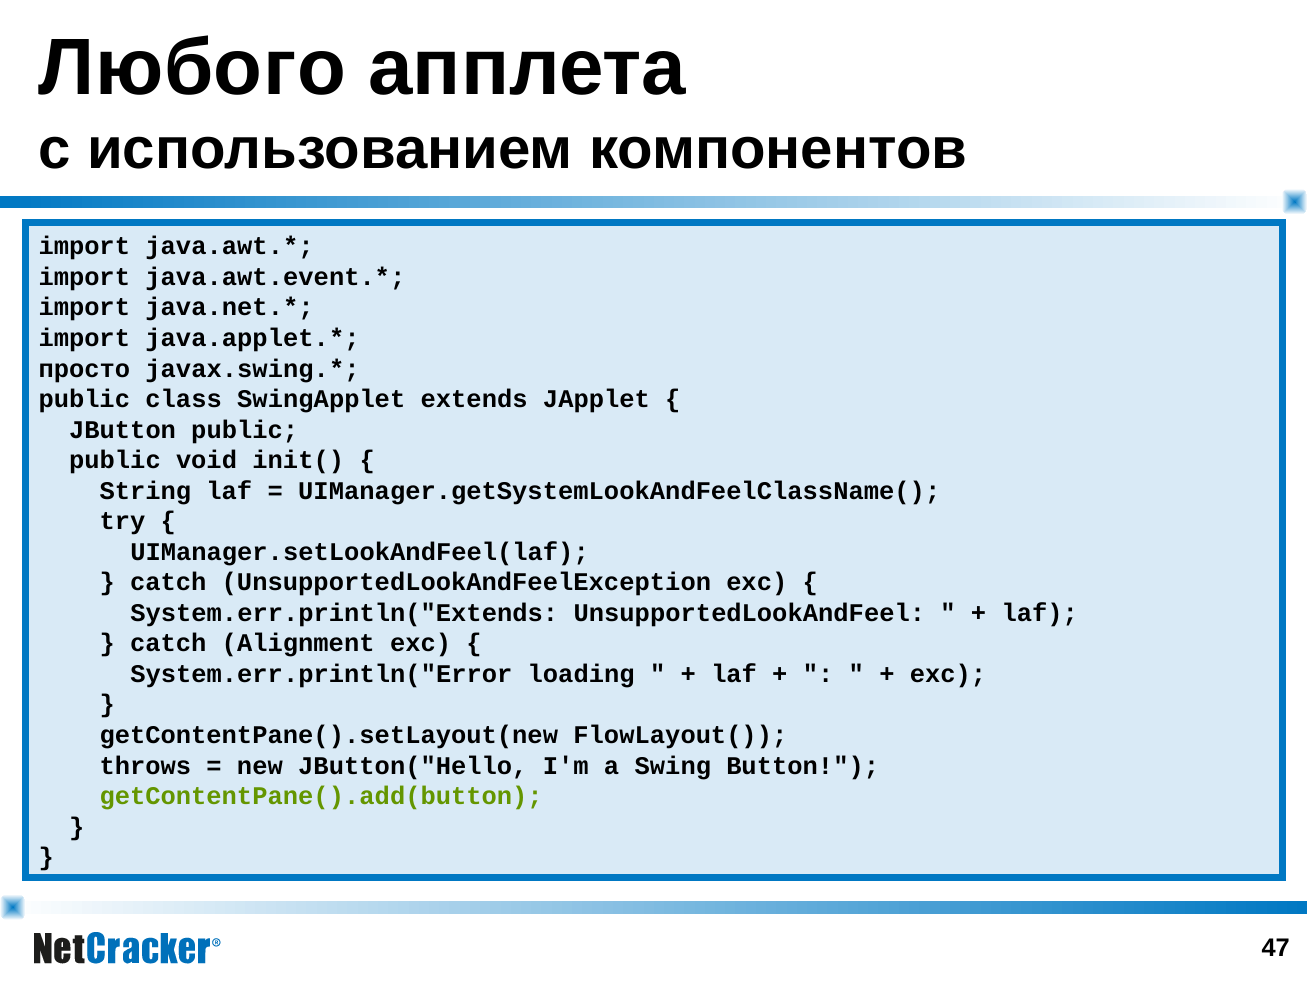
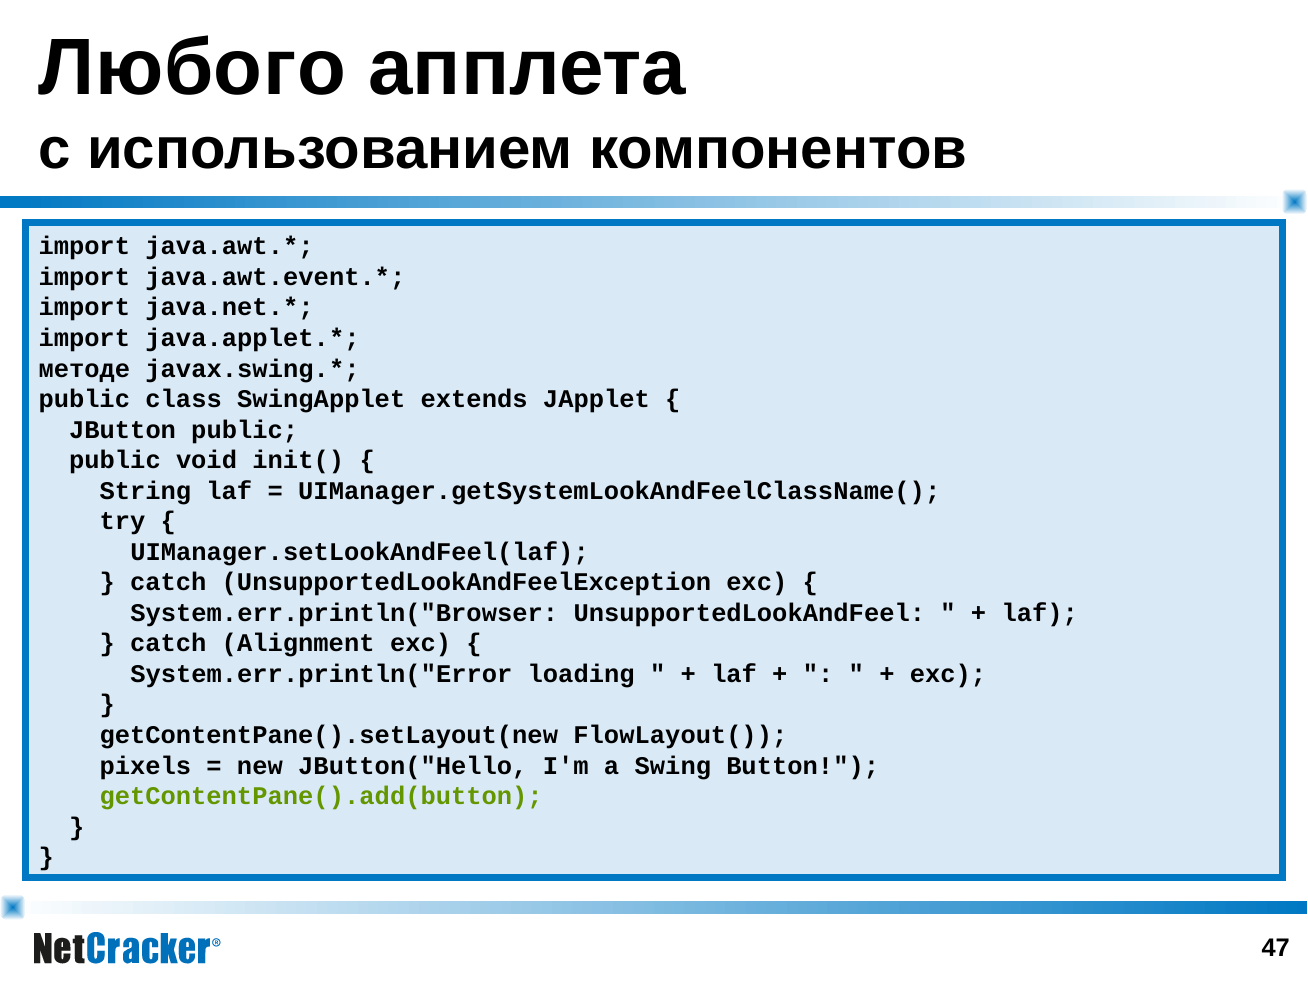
просто: просто -> методе (84, 369)
System.err.println("Extends: System.err.println("Extends -> System.err.println("Browser (344, 613)
throws: throws -> pixels (145, 766)
